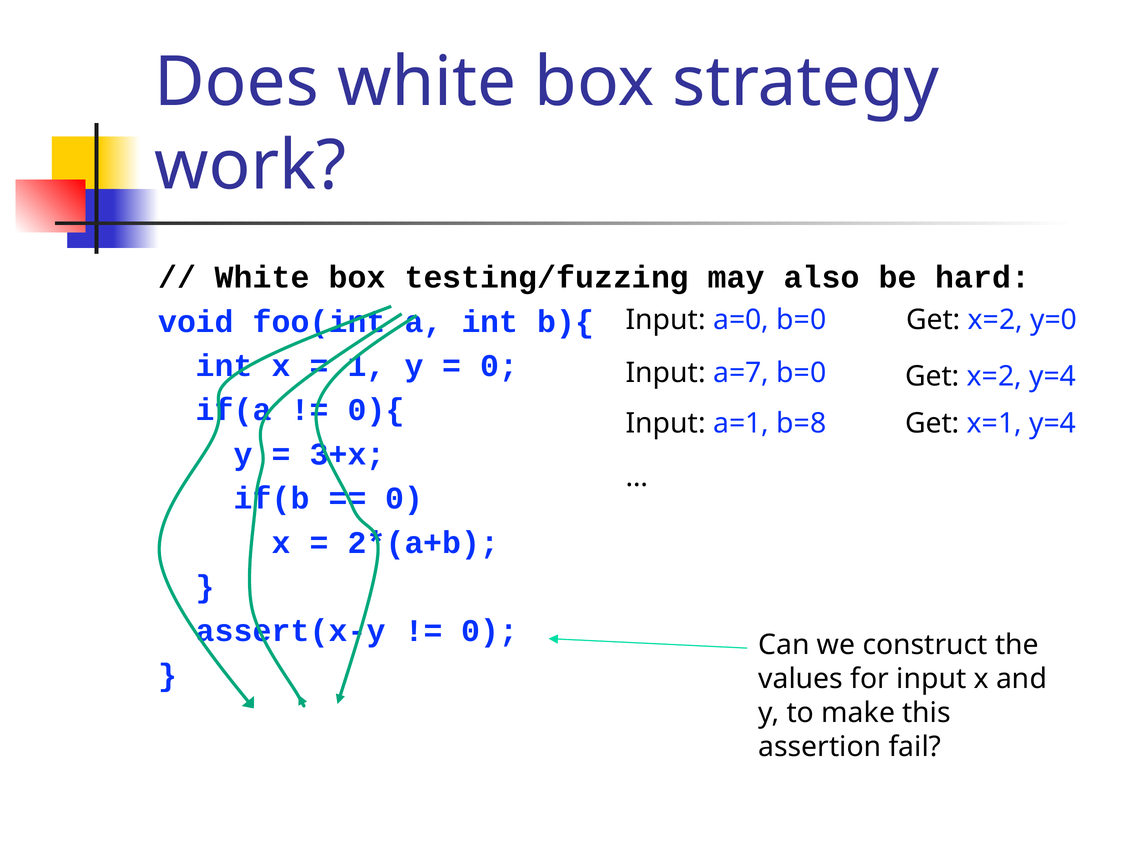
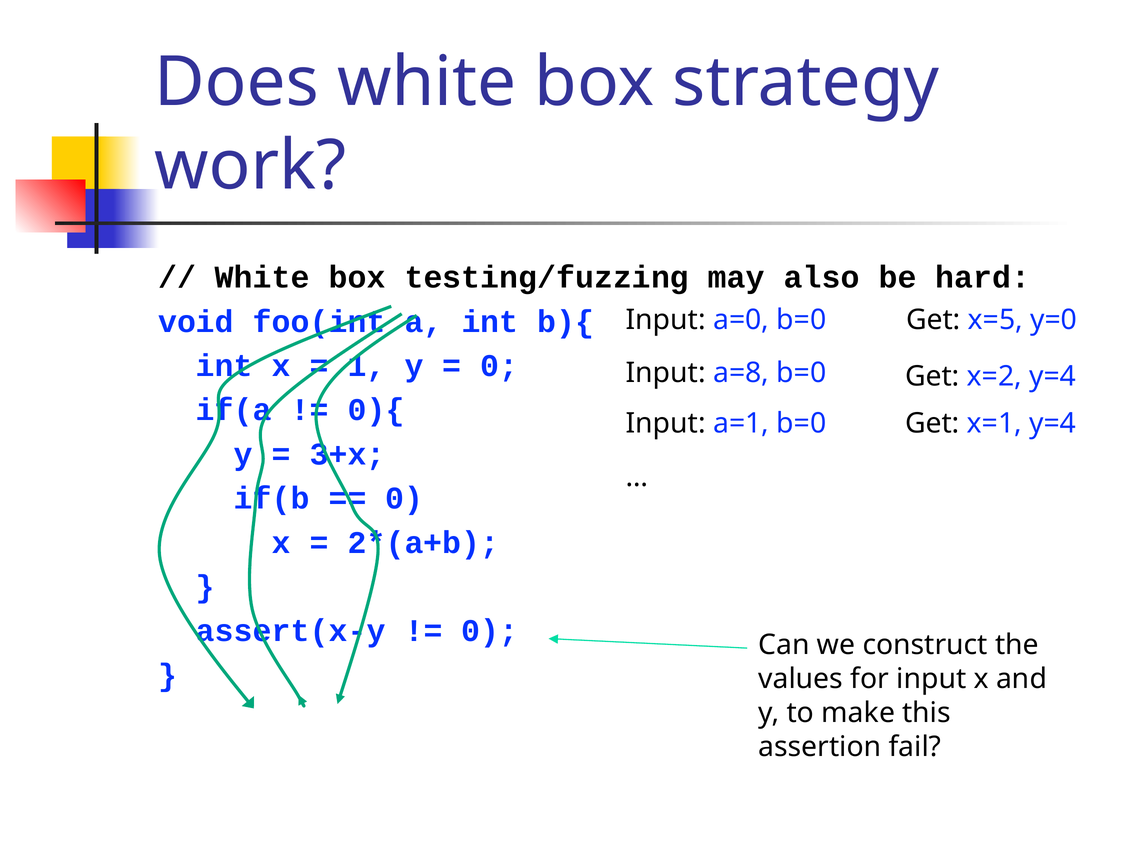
a=0 b=0 Get x=2: x=2 -> x=5 (995, 320)
a=7: a=7 -> a=8 (741, 373)
a=1 b=8: b=8 -> b=0 (801, 423)
